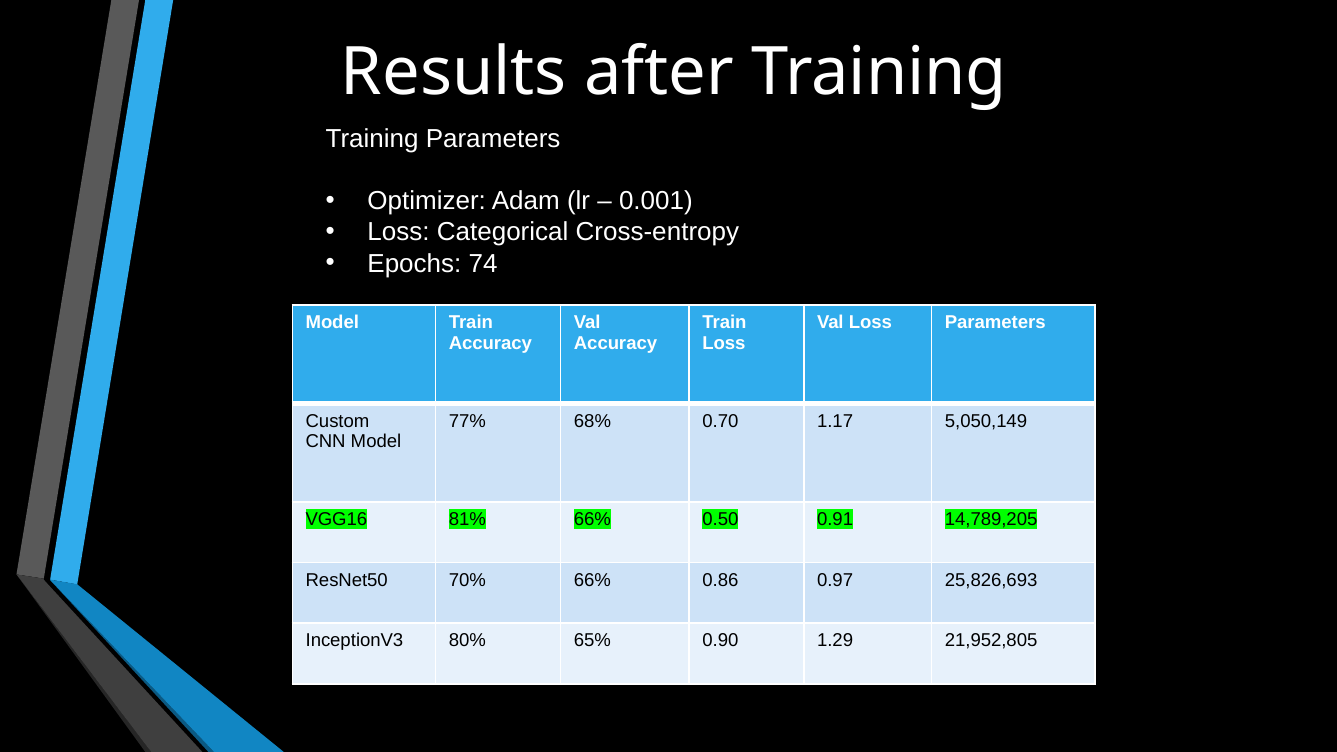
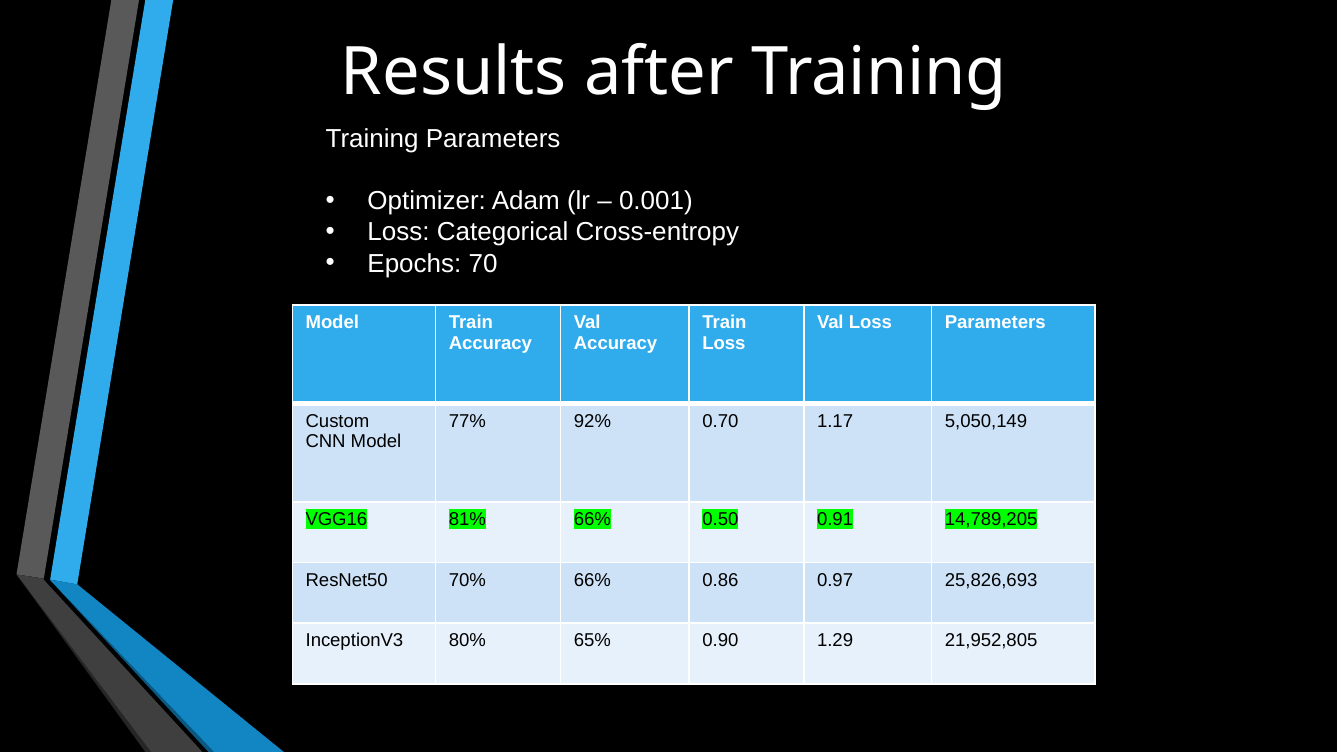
74: 74 -> 70 (483, 264)
68%: 68% -> 92% (592, 421)
